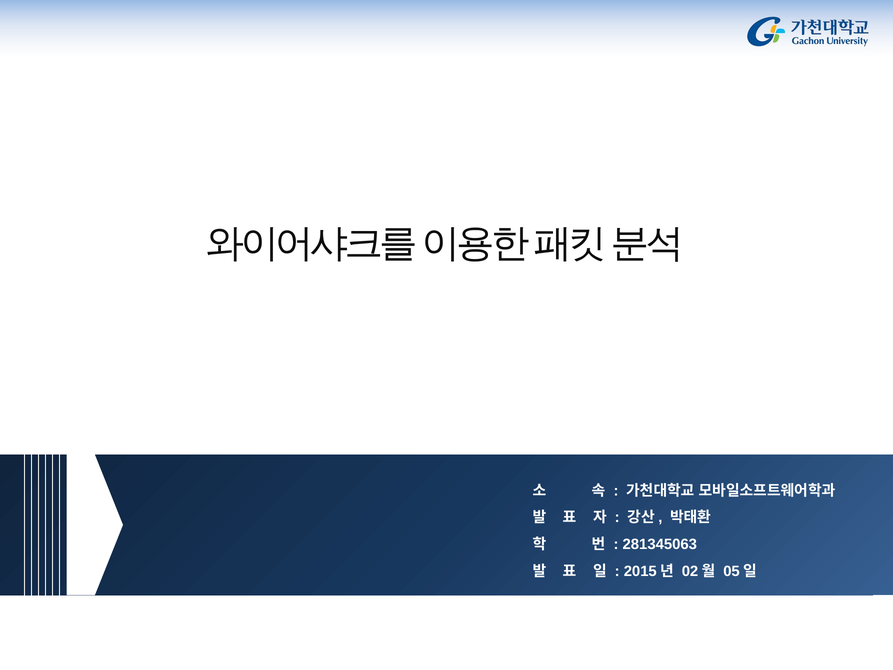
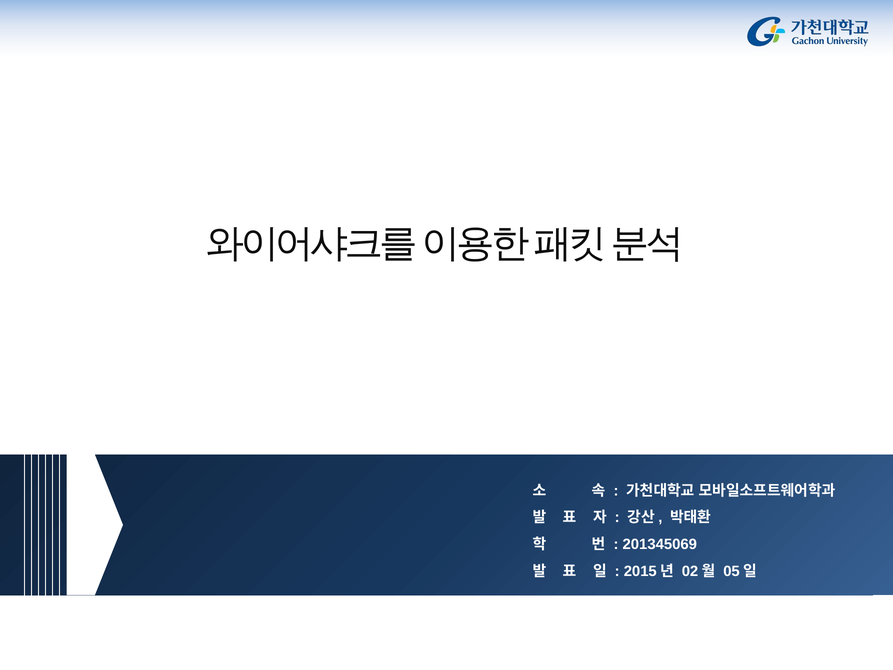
281345063: 281345063 -> 201345069 (660, 544)
